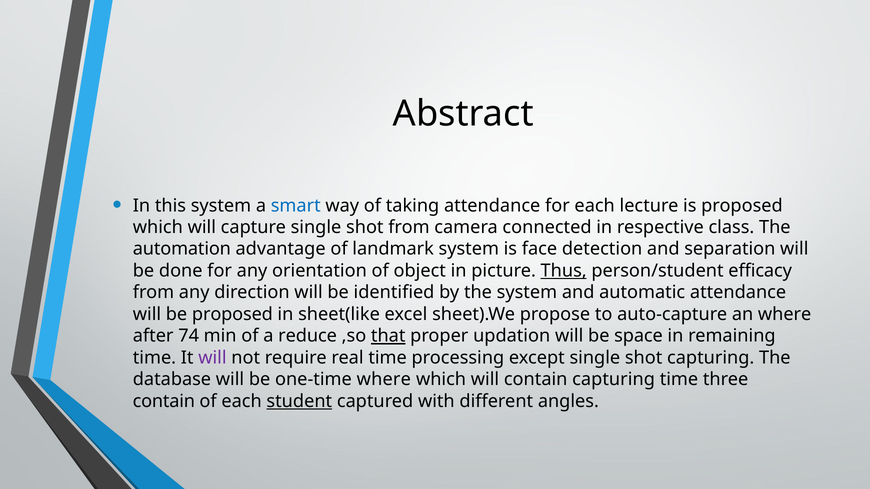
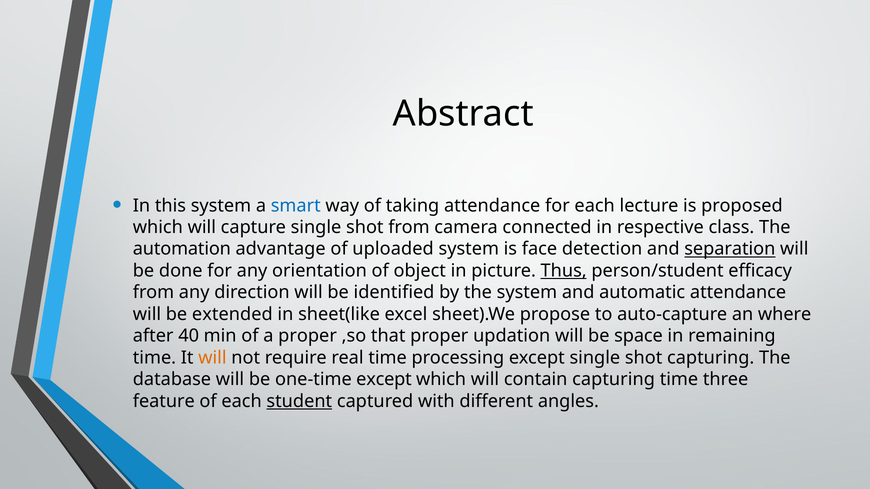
landmark: landmark -> uploaded (393, 249)
separation underline: none -> present (730, 249)
be proposed: proposed -> extended (232, 314)
74: 74 -> 40 (189, 336)
a reduce: reduce -> proper (308, 336)
that underline: present -> none (388, 336)
will colour: purple -> orange (212, 358)
one-time where: where -> except (384, 380)
contain: contain -> feature (164, 402)
